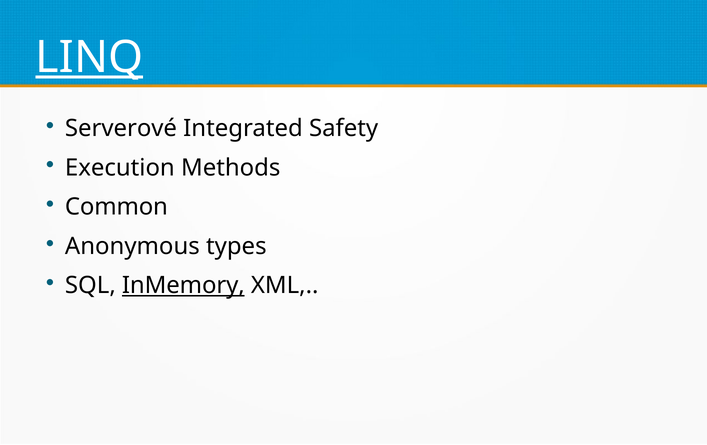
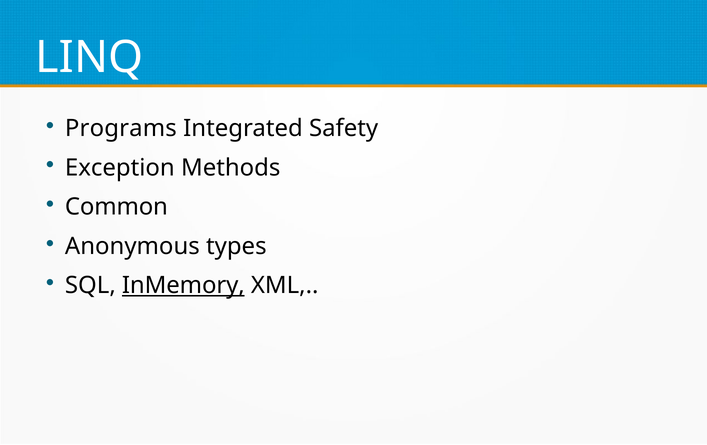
LINQ underline: present -> none (89, 58)
Serverové: Serverové -> Programs (121, 128)
Execution: Execution -> Exception (120, 168)
